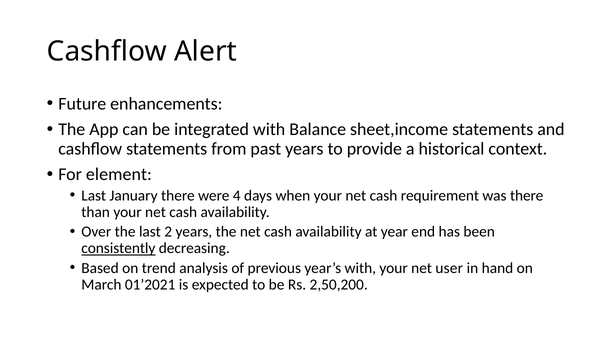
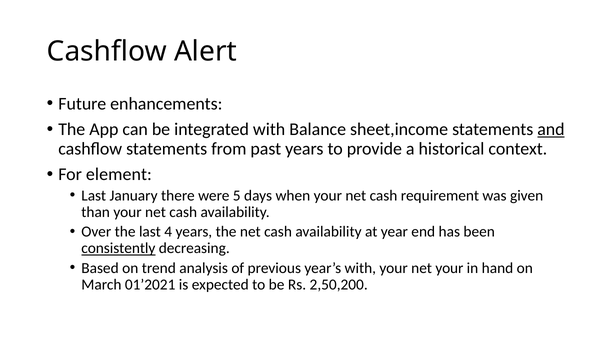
and underline: none -> present (551, 129)
4: 4 -> 5 (237, 196)
was there: there -> given (527, 196)
2: 2 -> 4 (168, 232)
net user: user -> your (449, 268)
